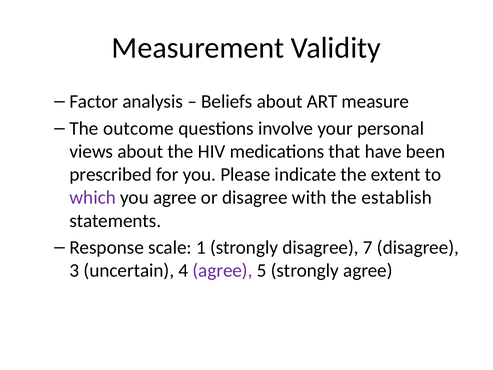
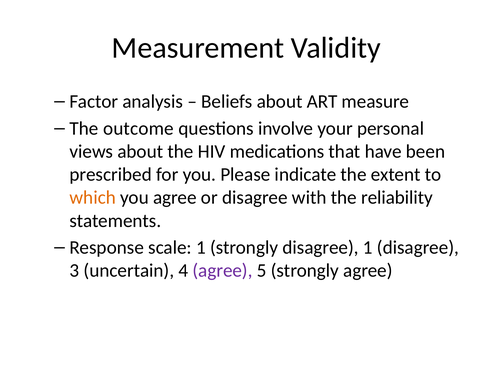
which colour: purple -> orange (93, 198)
establish: establish -> reliability (397, 198)
disagree 7: 7 -> 1 (368, 247)
